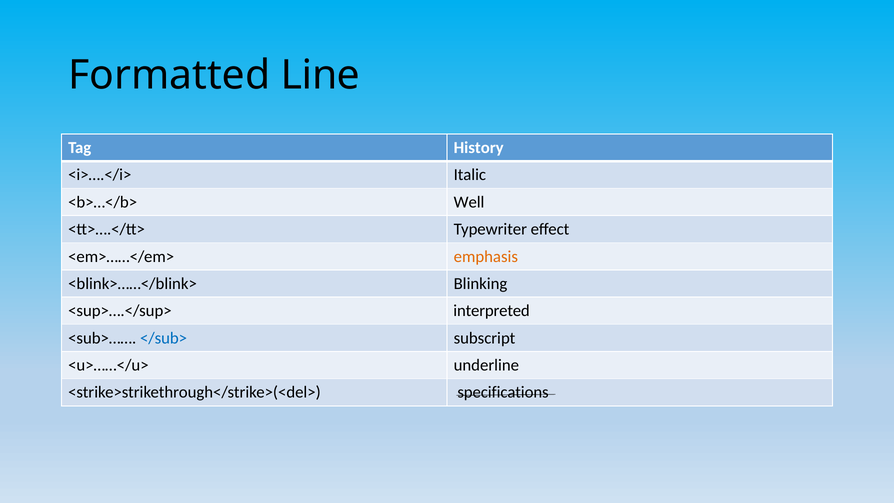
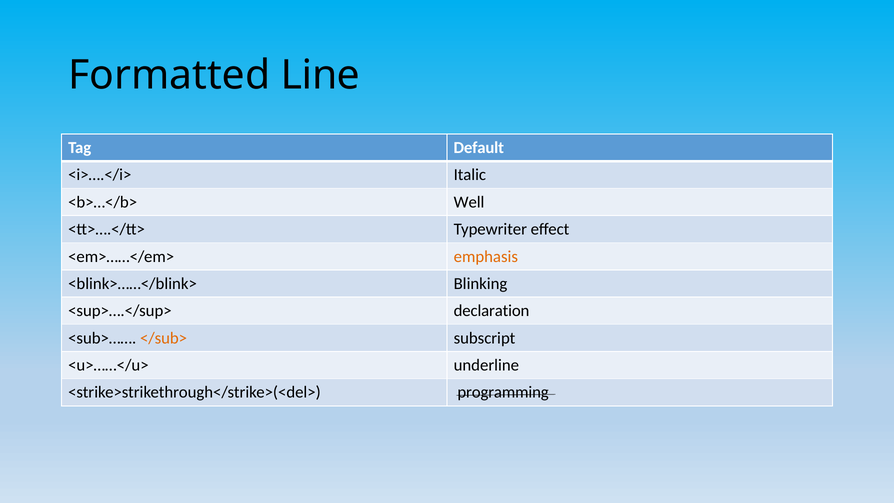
History: History -> Default (479, 148)
interpreted: interpreted -> declaration (492, 311)
</sub> colour: blue -> orange (164, 338)
specifications: specifications -> programming (503, 392)
